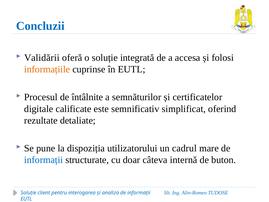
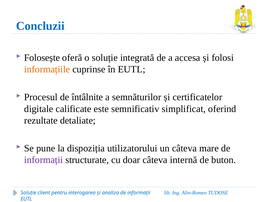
Validării: Validării -> Folosește (42, 58)
un cadrul: cadrul -> câteva (184, 148)
informații colour: blue -> purple (44, 160)
